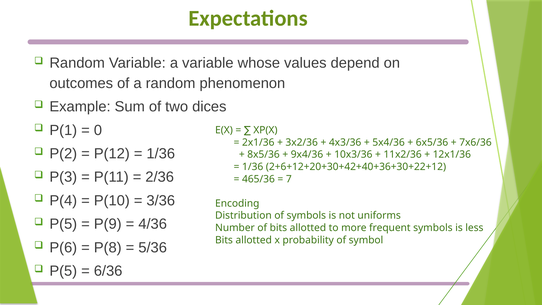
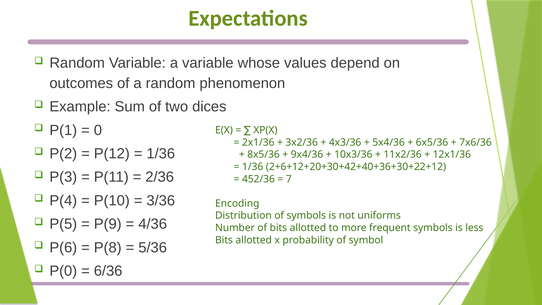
465/36: 465/36 -> 452/36 (258, 179)
P(5: P(5 -> P(0 (63, 271)
